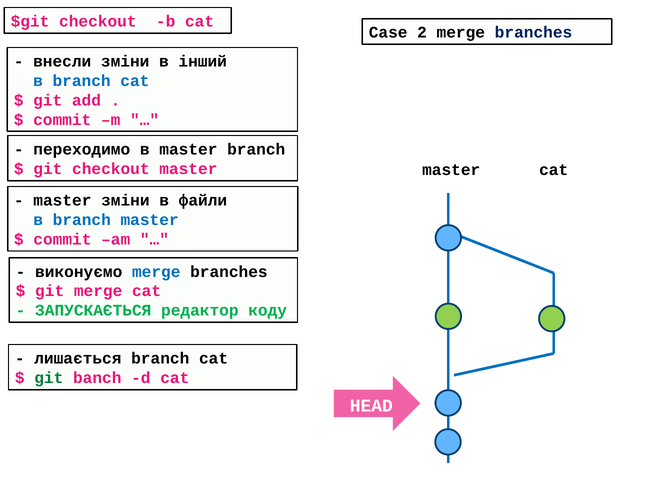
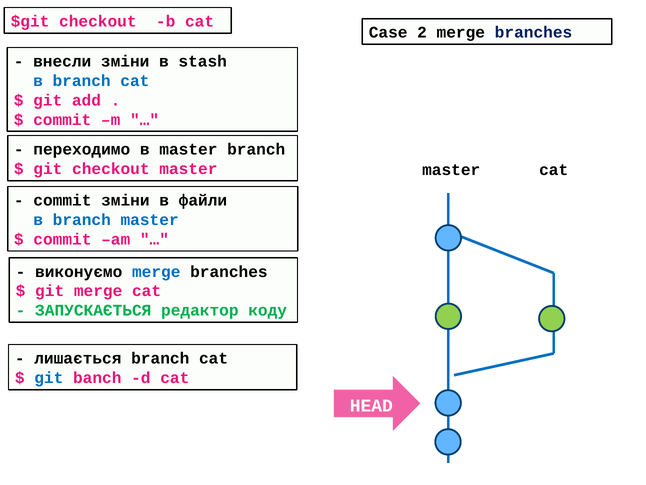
інший: інший -> stash (203, 61)
master: master -> commit (62, 200)
git colour: green -> blue (49, 377)
